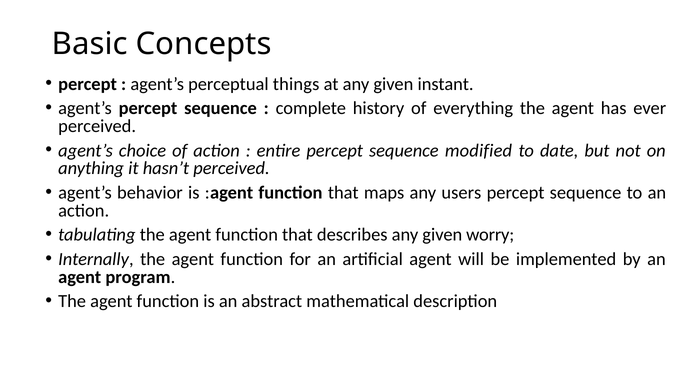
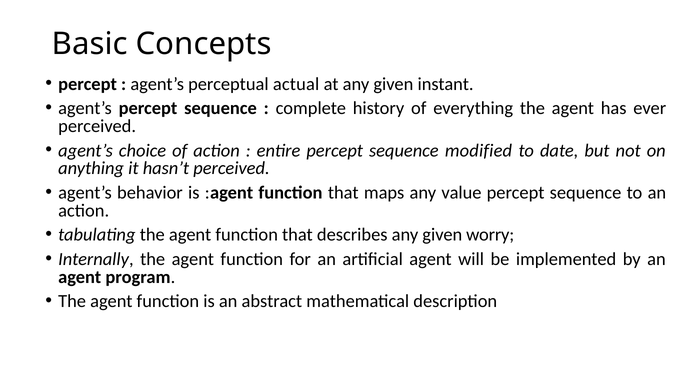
things: things -> actual (296, 84)
users: users -> value (461, 193)
